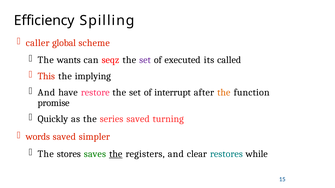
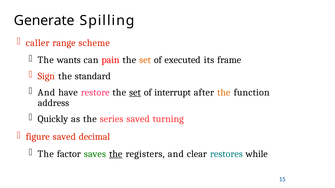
Efficiency: Efficiency -> Generate (44, 21)
global: global -> range (64, 43)
seqz: seqz -> pain (110, 60)
set colour: purple -> orange (145, 60)
called: called -> frame (229, 60)
This: This -> Sign (46, 76)
implying: implying -> standard (93, 76)
set underline: none -> present (135, 93)
promise: promise -> address (53, 103)
words: words -> figure (38, 137)
simpler: simpler -> decimal (94, 137)
stores: stores -> factor (69, 154)
